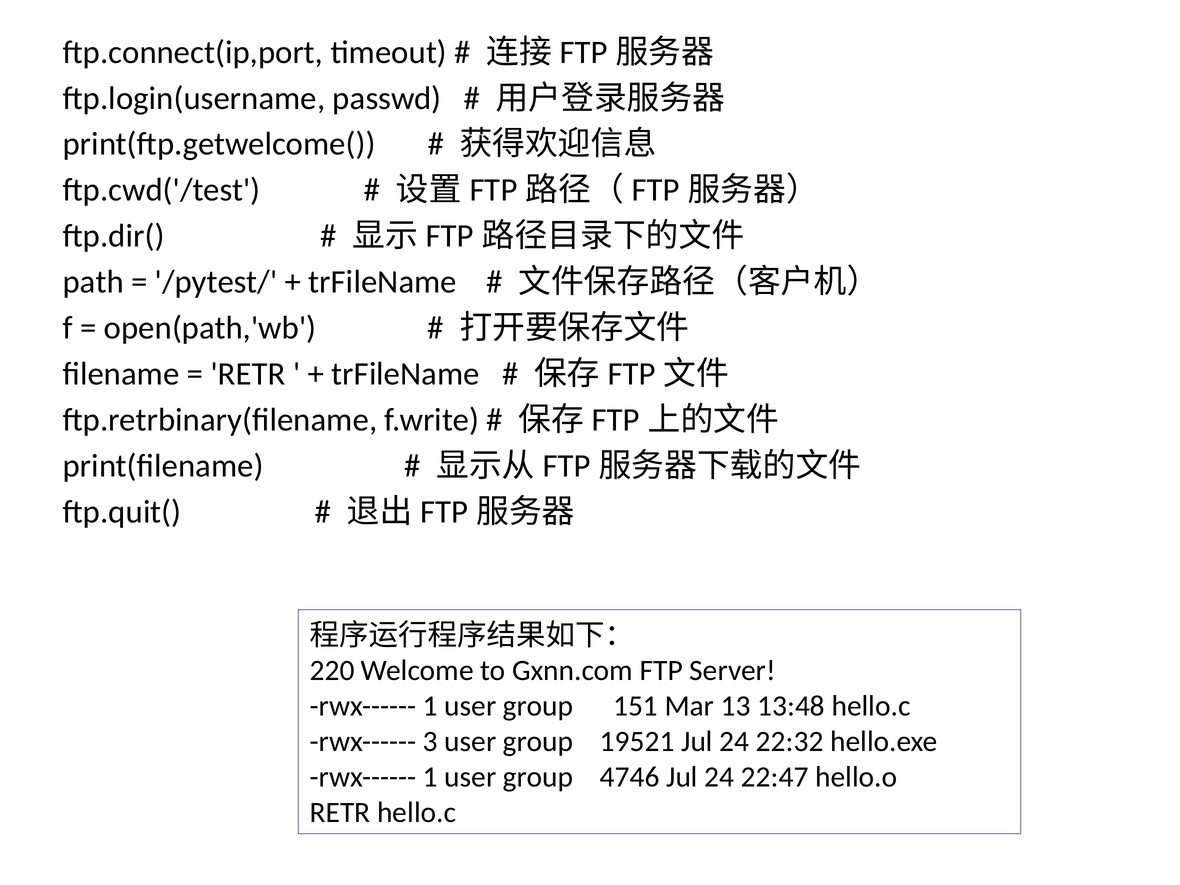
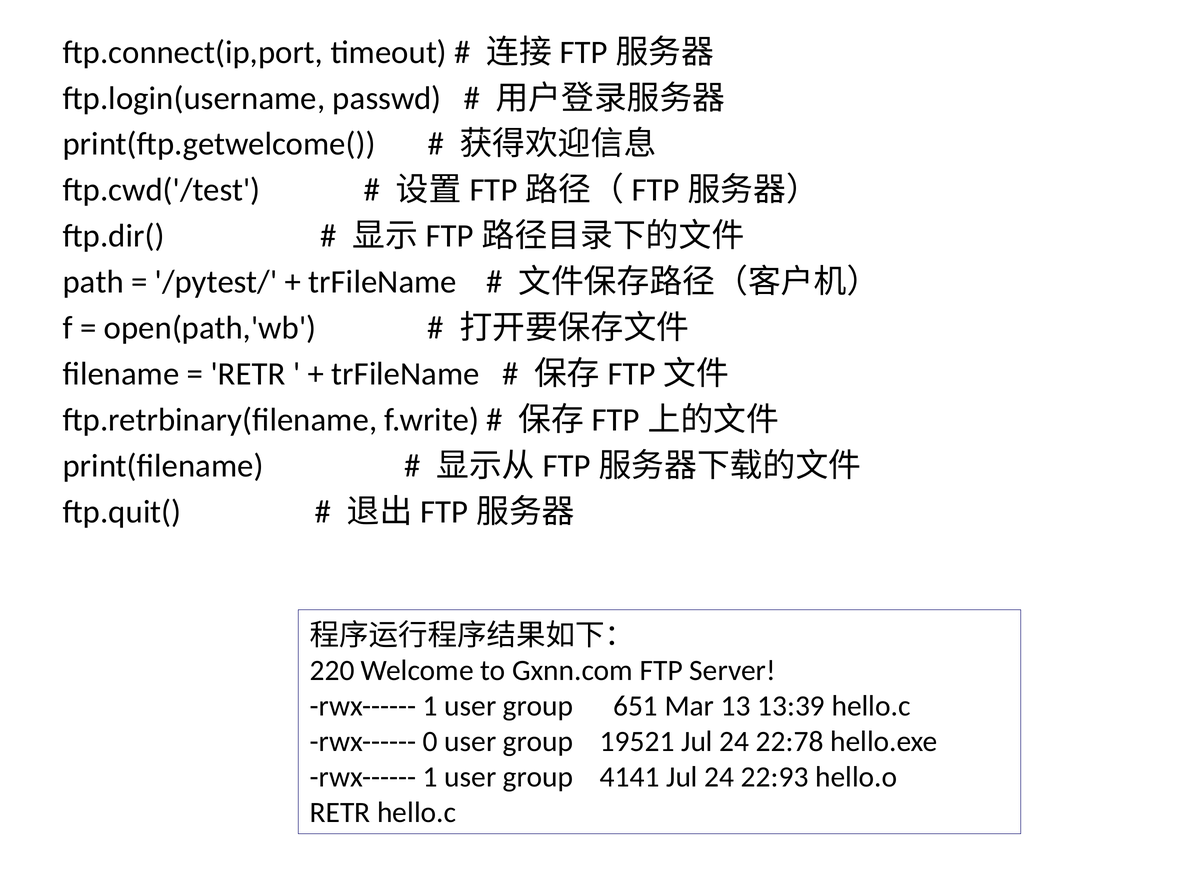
151: 151 -> 651 (636, 706)
13:48: 13:48 -> 13:39 (791, 706)
3: 3 -> 0 (430, 741)
22:32: 22:32 -> 22:78 (790, 741)
4746: 4746 -> 4141 (630, 777)
22:47: 22:47 -> 22:93 (775, 777)
